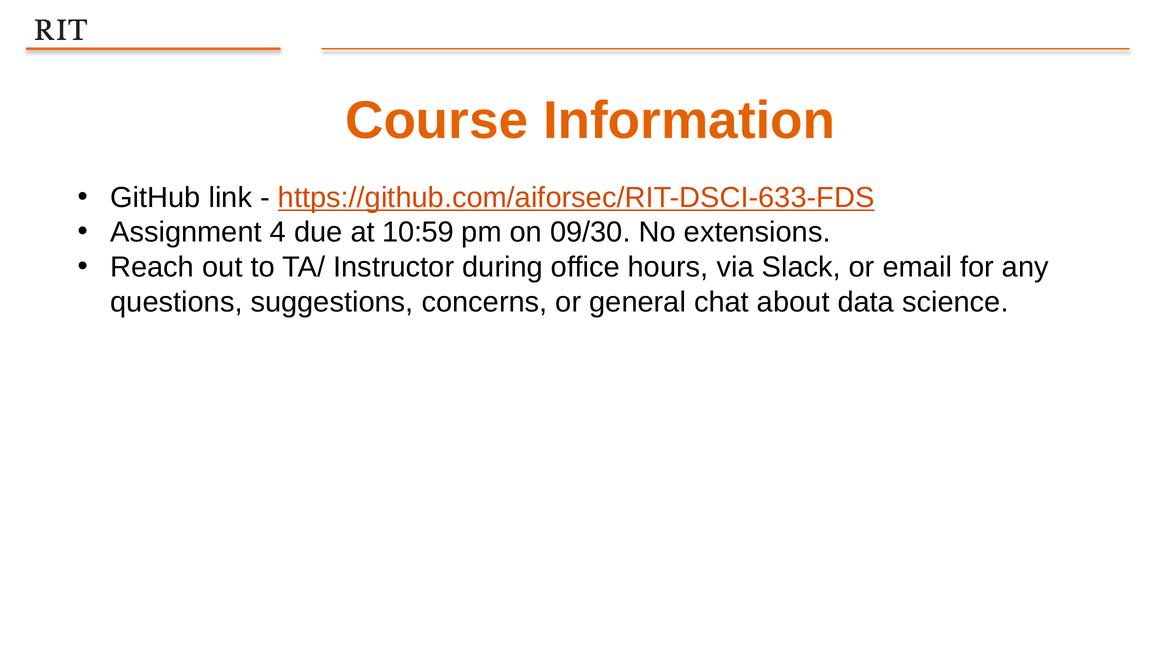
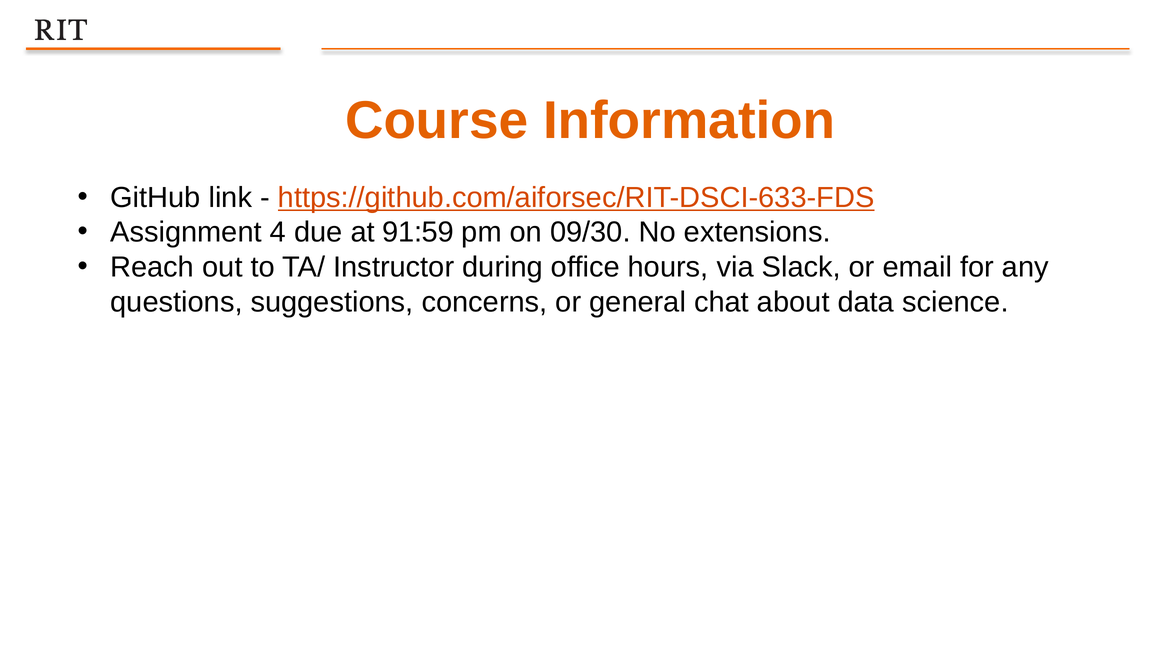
10:59: 10:59 -> 91:59 (418, 232)
